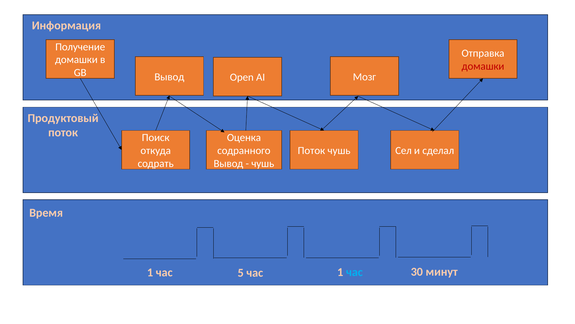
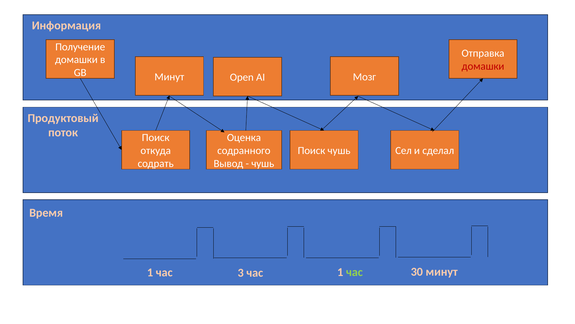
Вывод: Вывод -> Минут (169, 77)
Поток: Поток -> Поиск (311, 150)
5: 5 -> 3 (241, 272)
час colour: light blue -> light green (354, 272)
